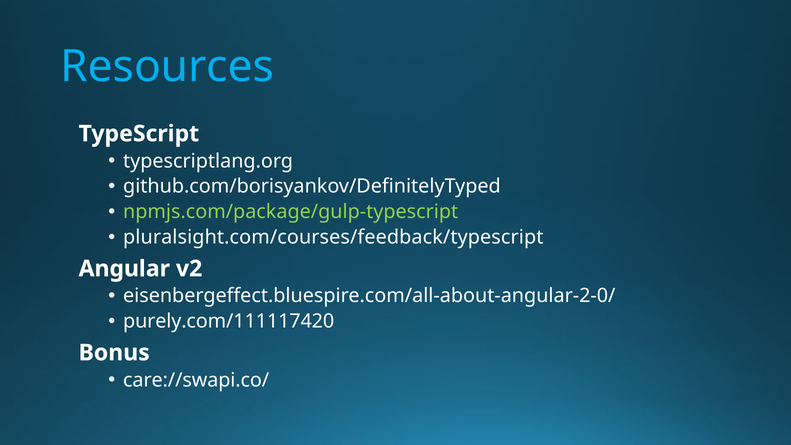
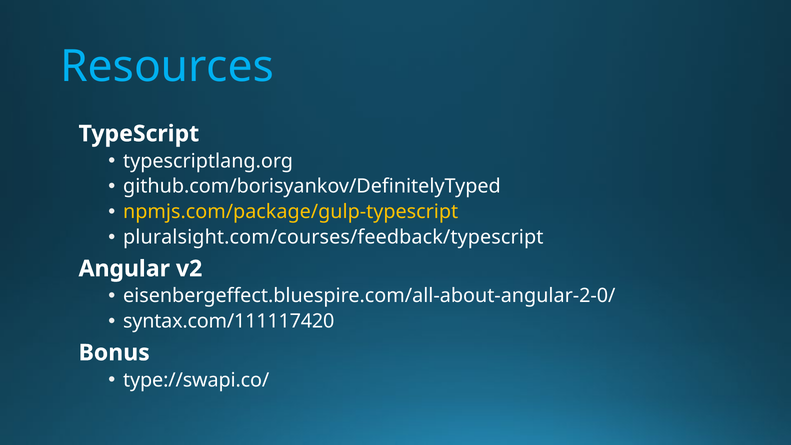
npmjs.com/package/gulp-typescript colour: light green -> yellow (291, 212)
purely.com/111117420: purely.com/111117420 -> syntax.com/111117420 (229, 321)
care://swapi.co/: care://swapi.co/ -> type://swapi.co/ (196, 380)
